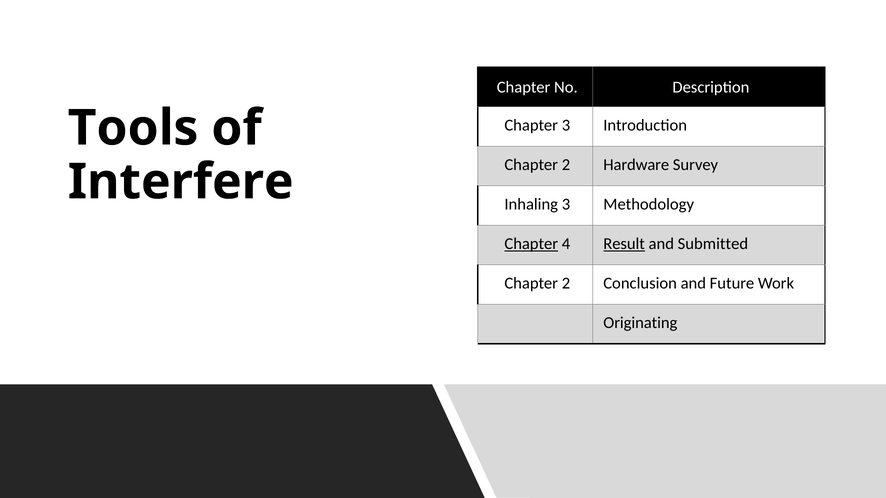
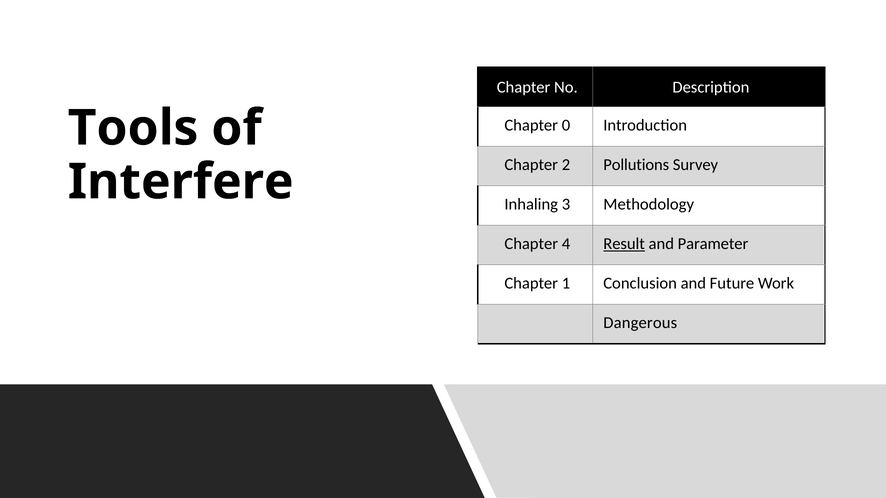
Chapter 3: 3 -> 0 (566, 125)
Hardware: Hardware -> Pollutions (636, 165)
Chapter underline: present -> none (531, 244)
Submitted: Submitted -> Parameter (713, 244)
2: 2 -> 1 (566, 284)
Originating: Originating -> Dangerous (640, 323)
